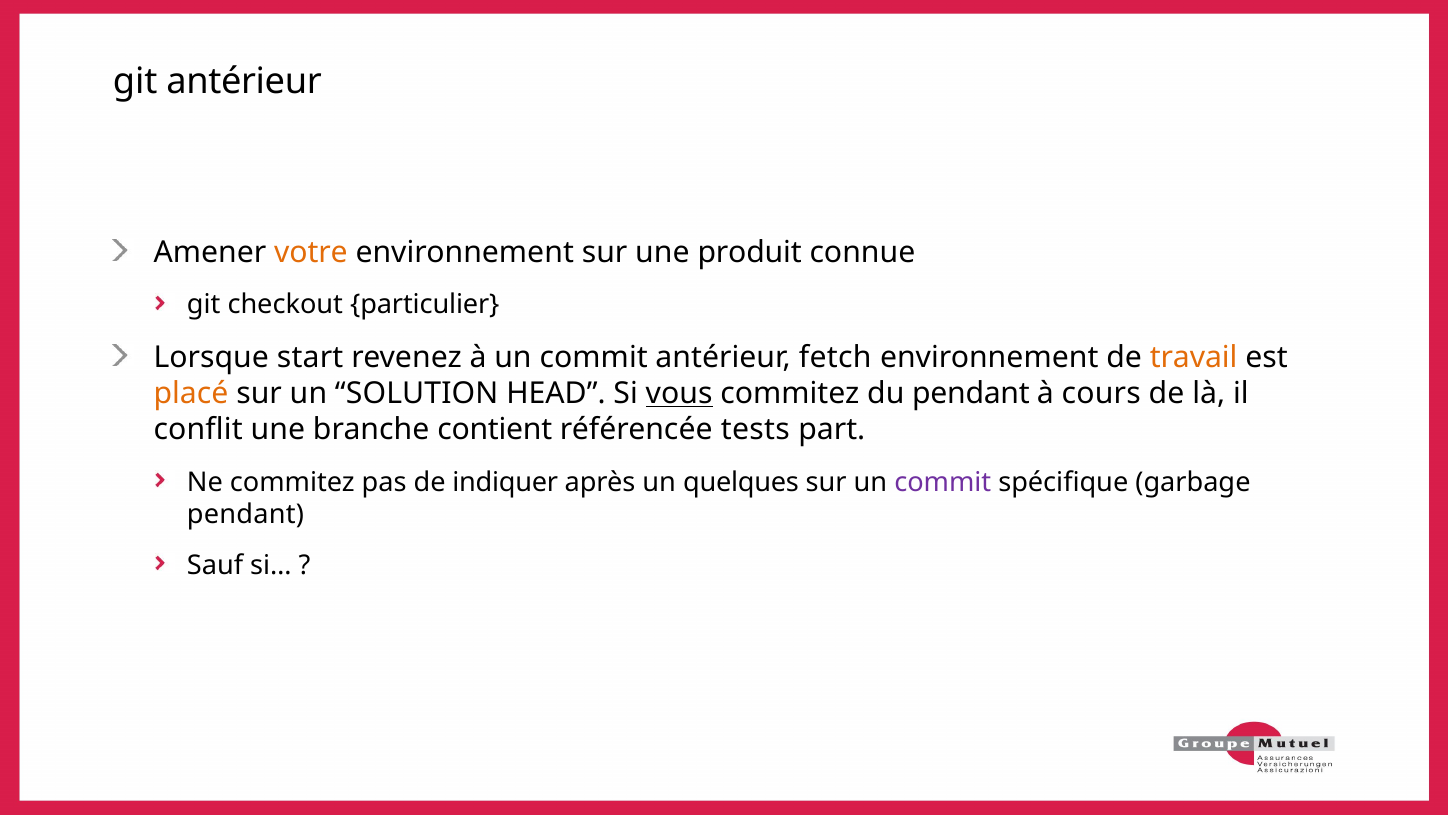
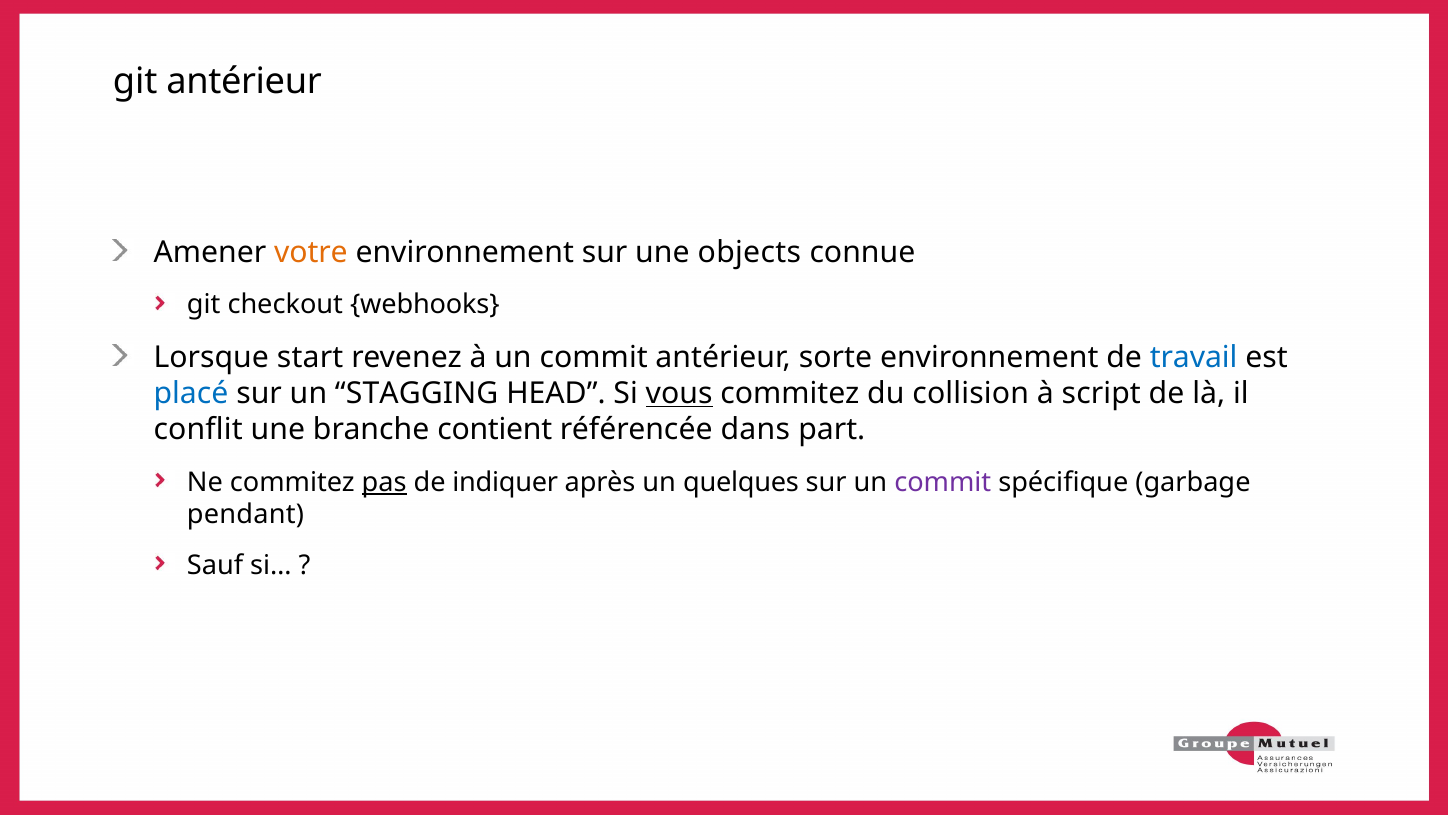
produit: produit -> objects (749, 252)
particulier: particulier -> webhooks (425, 304)
fetch: fetch -> sorte (835, 357)
travail colour: orange -> blue (1194, 357)
placé colour: orange -> blue (191, 393)
SOLUTION: SOLUTION -> STAGGING (417, 393)
du pendant: pendant -> collision (971, 393)
cours: cours -> script (1101, 393)
tests: tests -> dans (755, 429)
pas underline: none -> present (384, 482)
